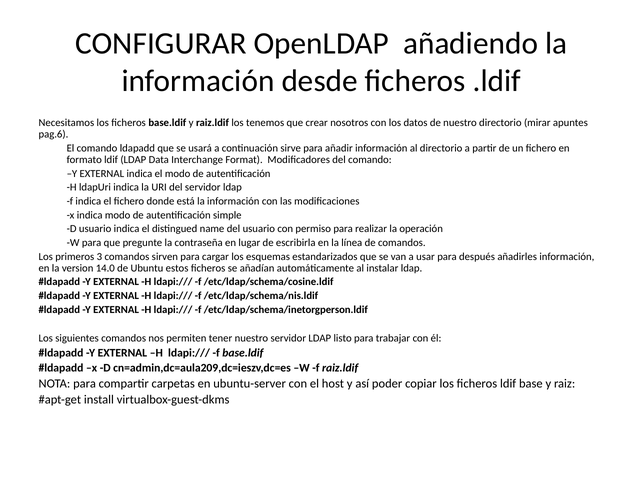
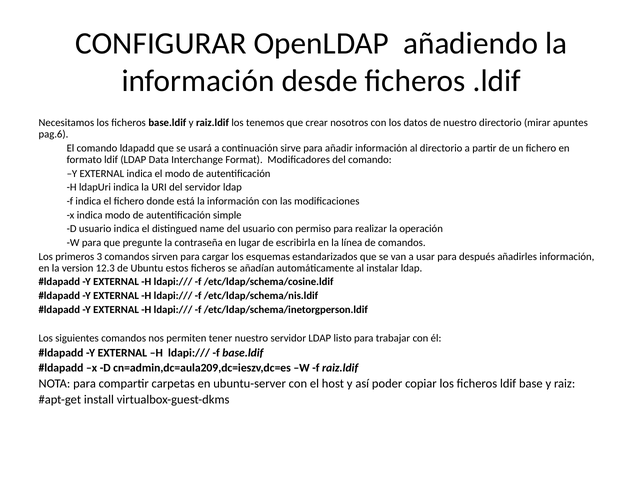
14.0: 14.0 -> 12.3 (105, 268)
